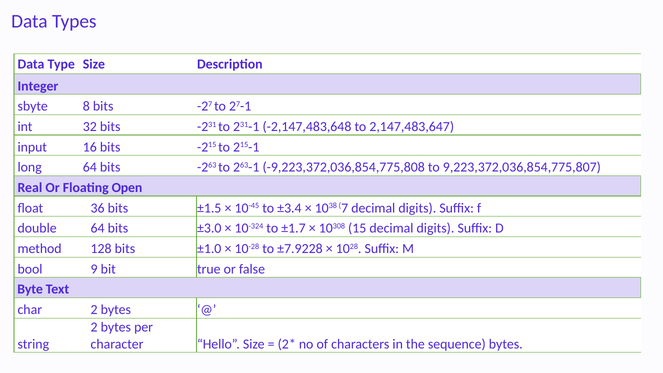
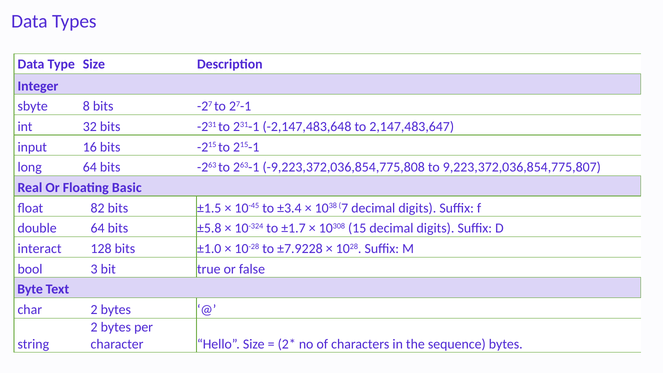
Open: Open -> Basic (127, 188)
36: 36 -> 82 (98, 208)
±3.0: ±3.0 -> ±5.8 (209, 228)
method: method -> interact (40, 249)
9: 9 -> 3 (94, 269)
